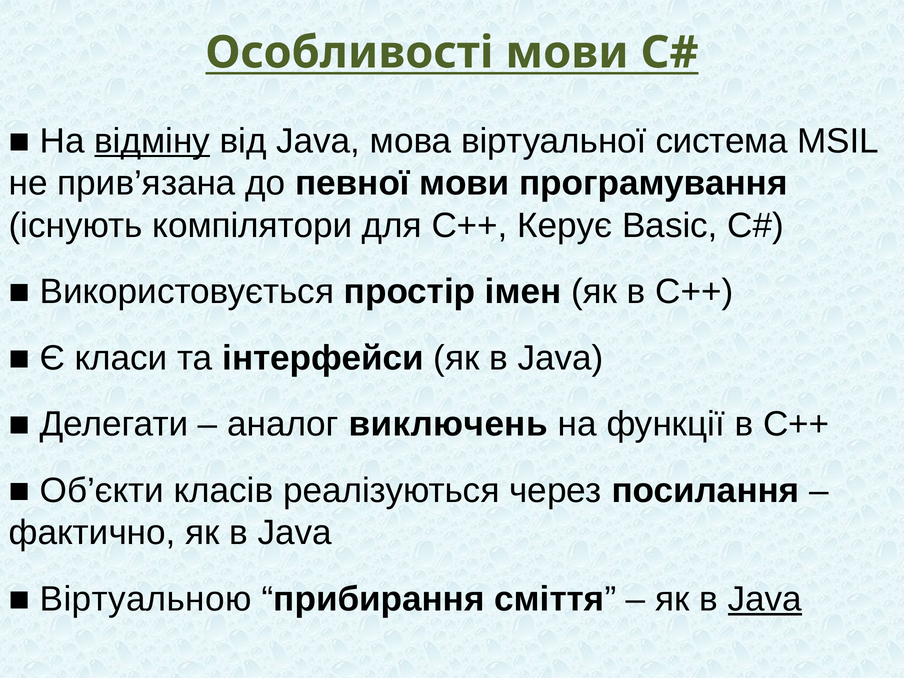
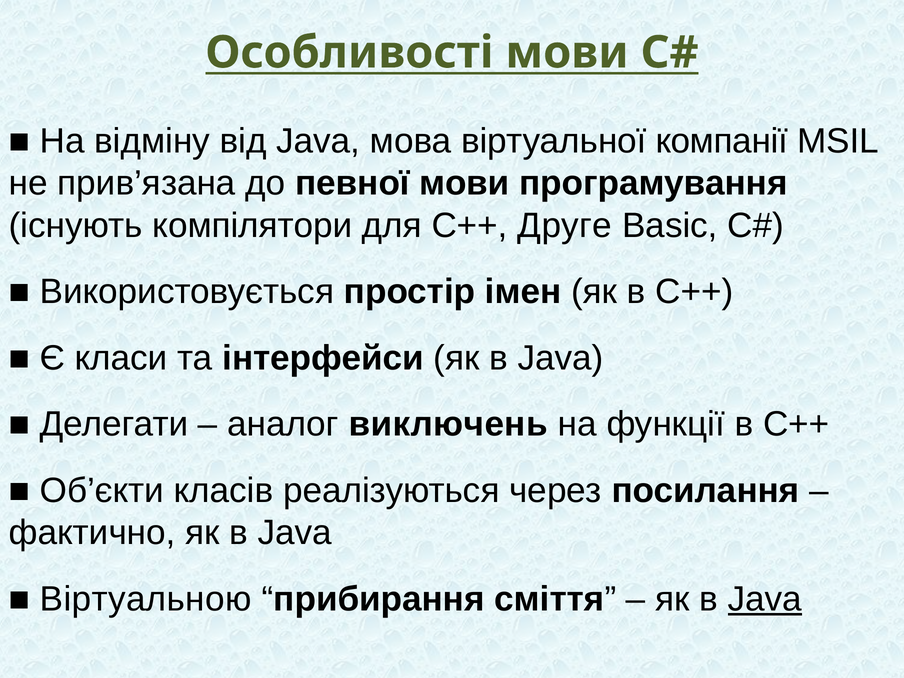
відміну underline: present -> none (152, 141)
система: система -> компанії (722, 141)
Керує: Керує -> Друге (565, 225)
